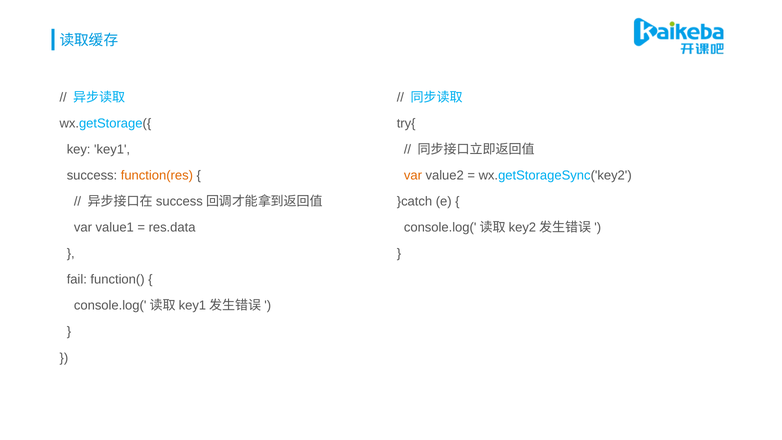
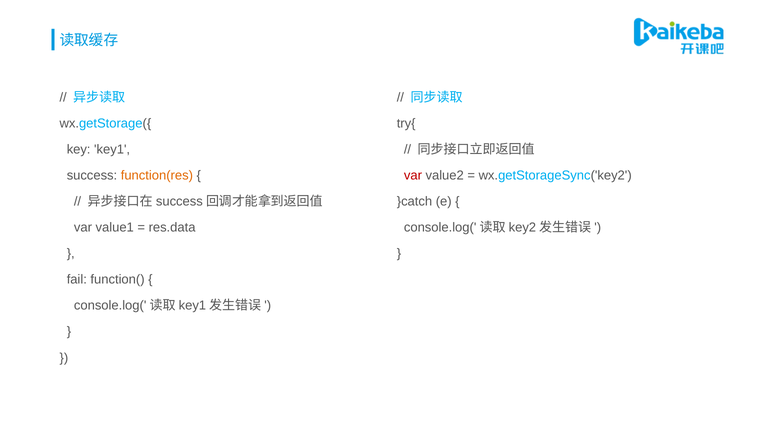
var colour: orange -> red (413, 175)
